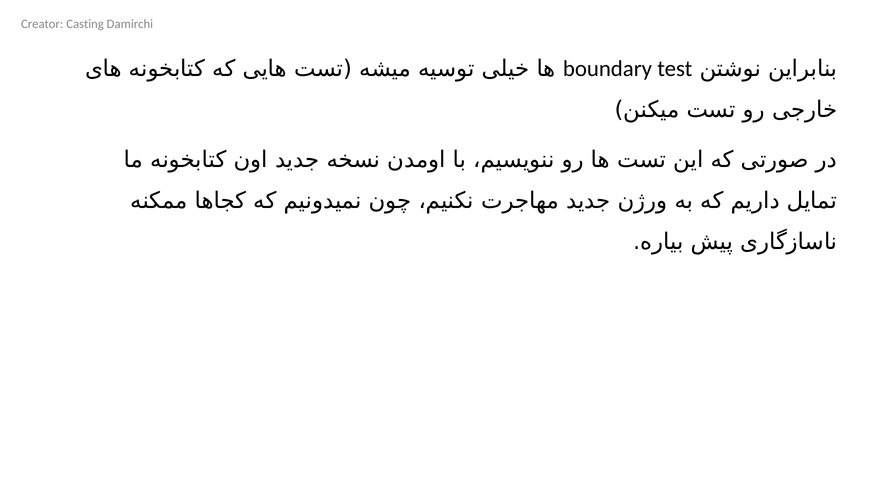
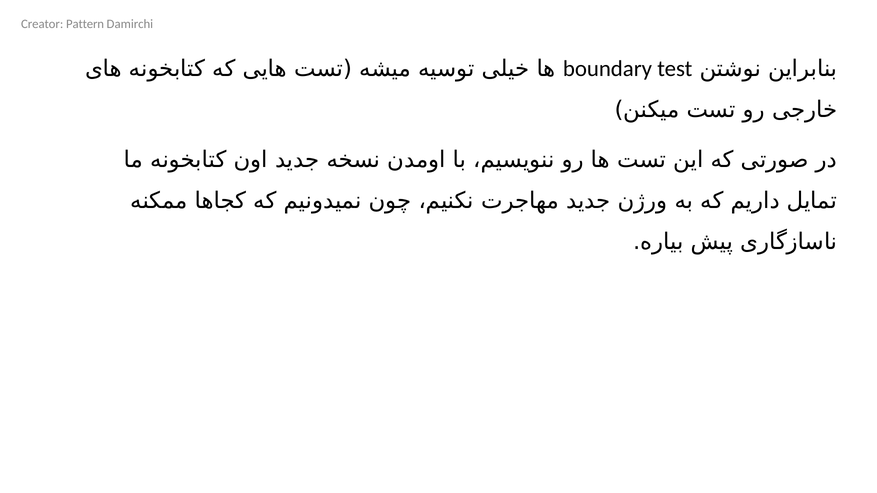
Casting: Casting -> Pattern (85, 24)
